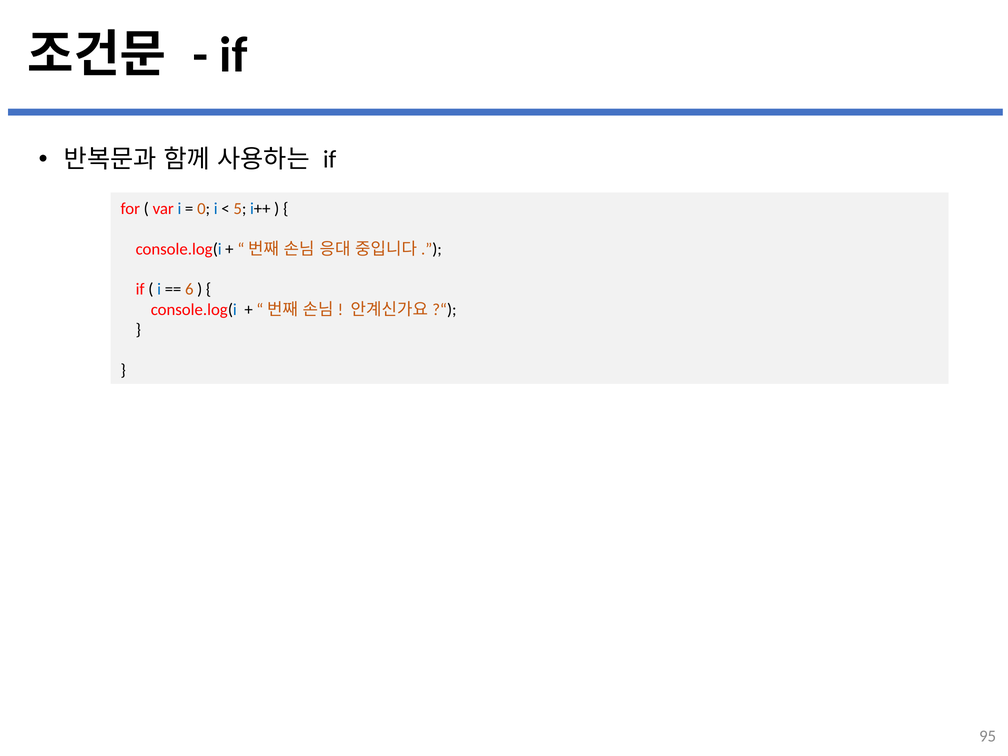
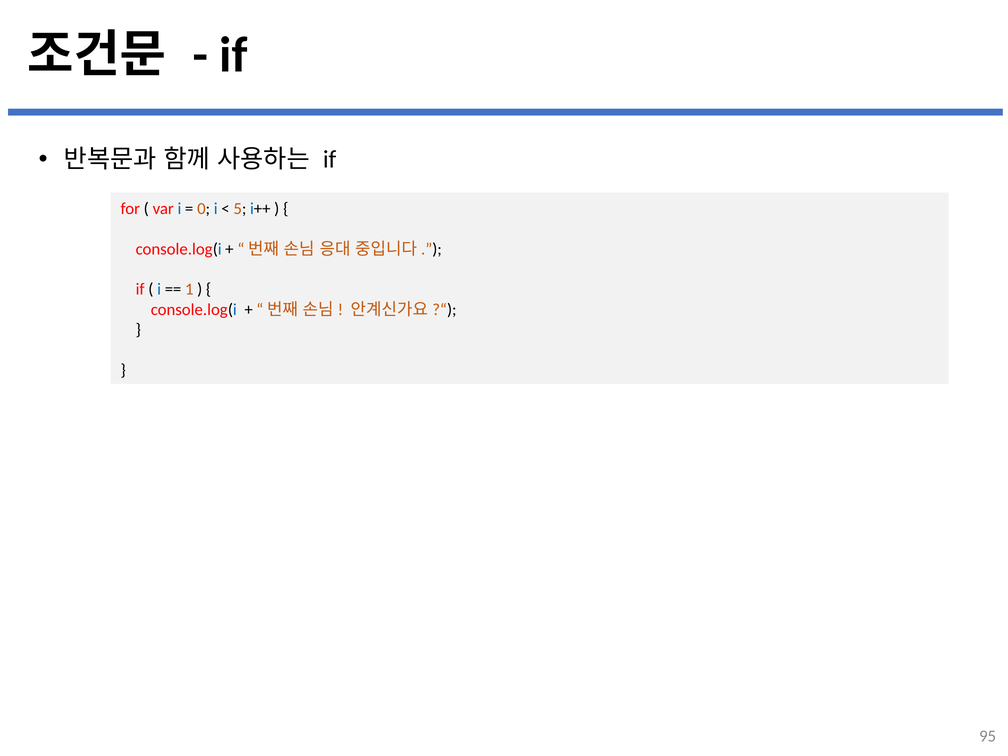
6: 6 -> 1 (189, 289)
